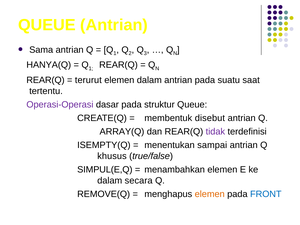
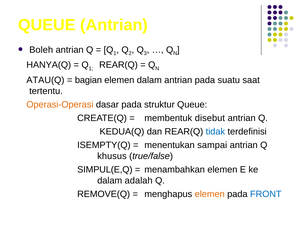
Sama: Sama -> Boleh (41, 50)
REAR(Q: REAR(Q -> ATAU(Q (45, 80)
terurut: terurut -> bagian (88, 80)
Operasi-Operasi colour: purple -> orange (60, 104)
ARRAY(Q: ARRAY(Q -> KEDUA(Q (122, 131)
tidak colour: purple -> blue (215, 131)
secara: secara -> adalah (139, 180)
